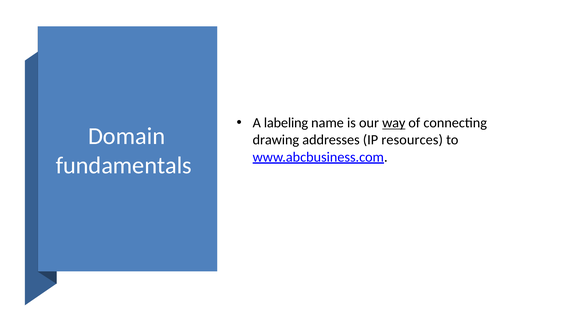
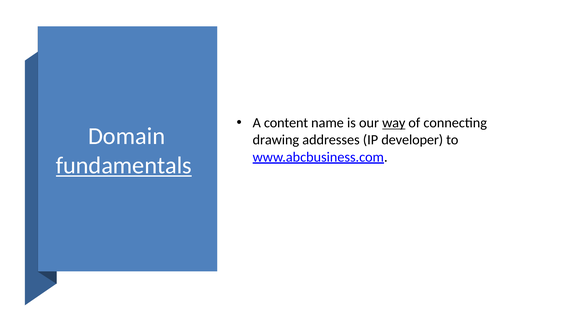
labeling: labeling -> content (286, 123)
resources: resources -> developer (412, 140)
fundamentals underline: none -> present (124, 166)
